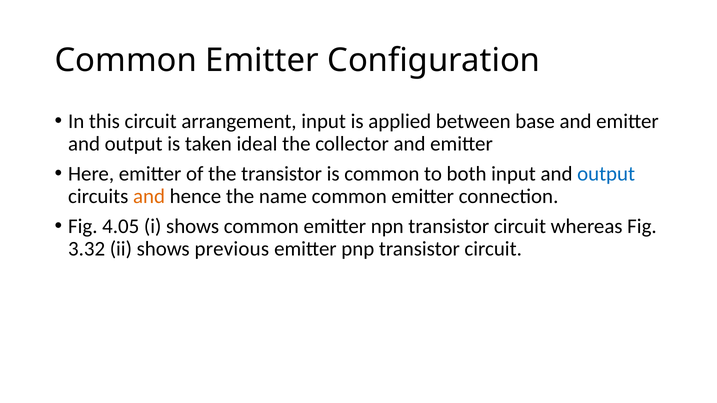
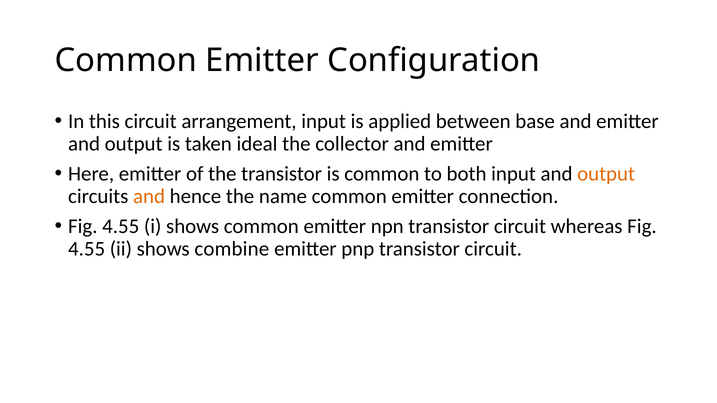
output colour: blue -> orange (606, 174)
4.05: 4.05 -> 4.55 (121, 227)
3.32: 3.32 -> 4.55 (87, 249)
previous: previous -> combine (232, 249)
